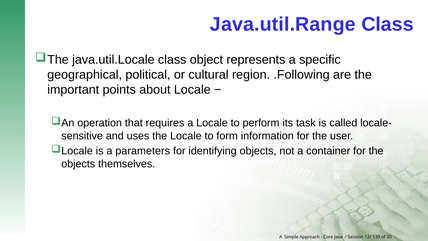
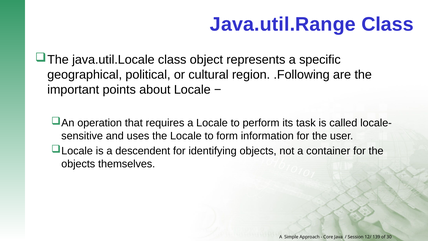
parameters: parameters -> descendent (143, 151)
